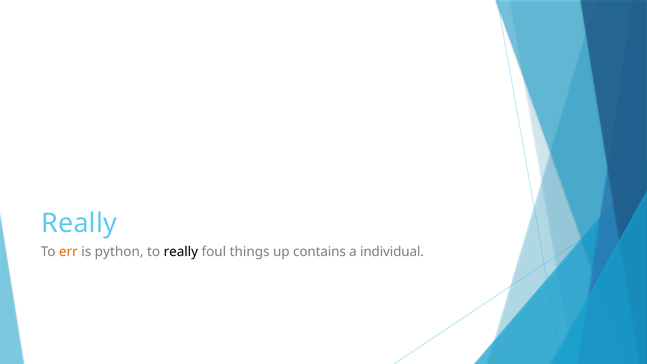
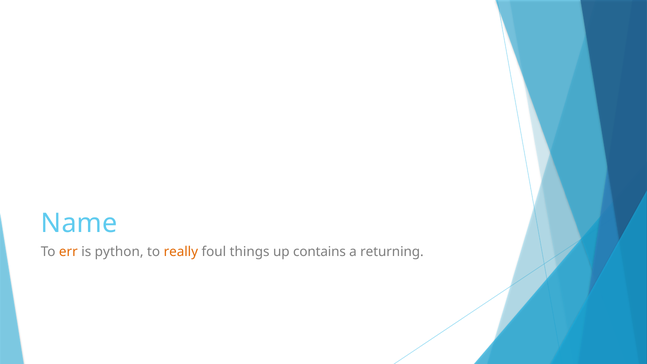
Really: Really -> Name (79, 224)
really colour: black -> orange (181, 252)
individual: individual -> returning (392, 252)
